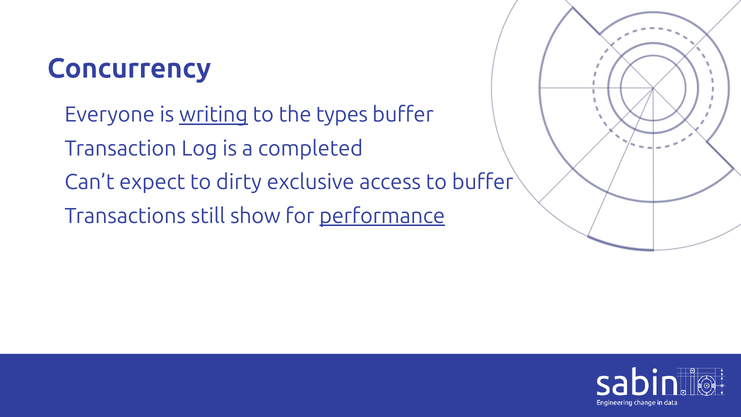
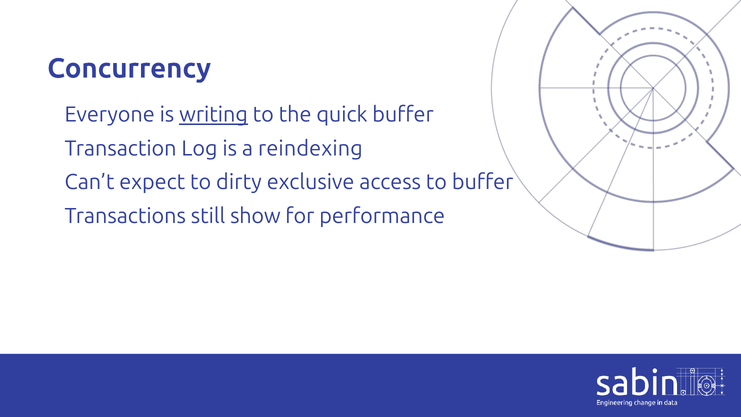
types: types -> quick (342, 115)
completed: completed -> reindexing (310, 148)
performance underline: present -> none (382, 216)
